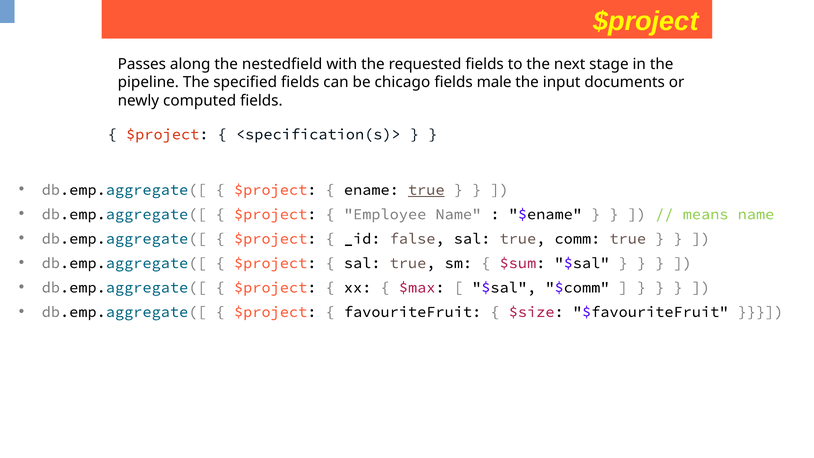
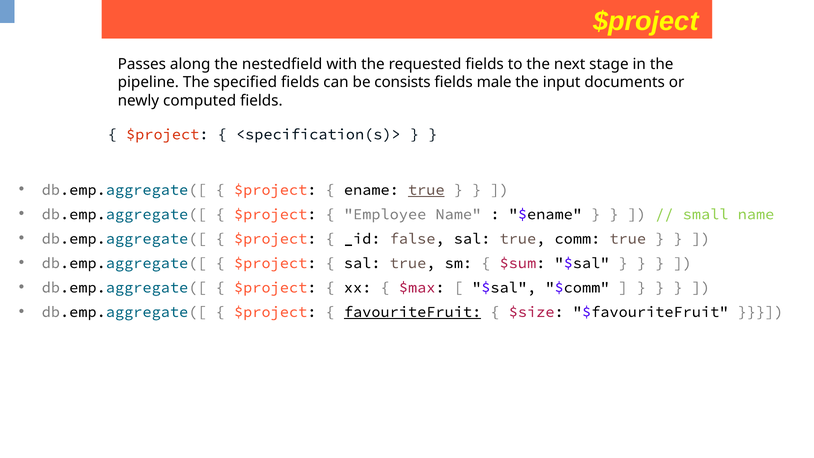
chicago: chicago -> consists (403, 82)
means: means -> small (706, 214)
favouriteFruit underline: none -> present (413, 312)
